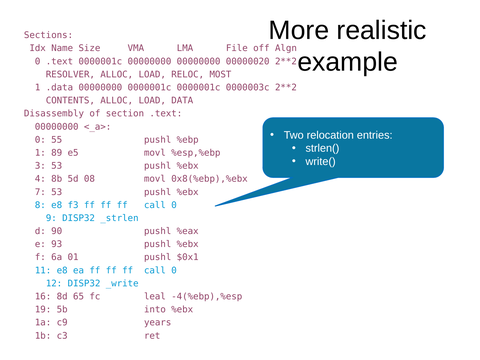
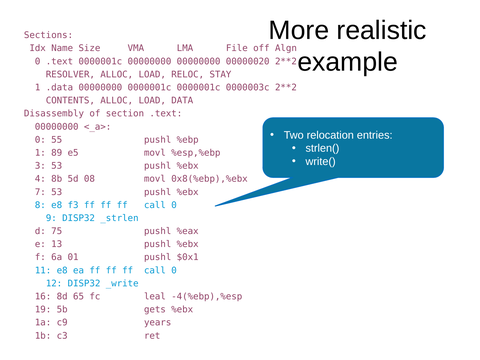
MOST: MOST -> STAY (220, 74)
90: 90 -> 75 (57, 231)
93: 93 -> 13 (57, 244)
into: into -> gets (155, 310)
